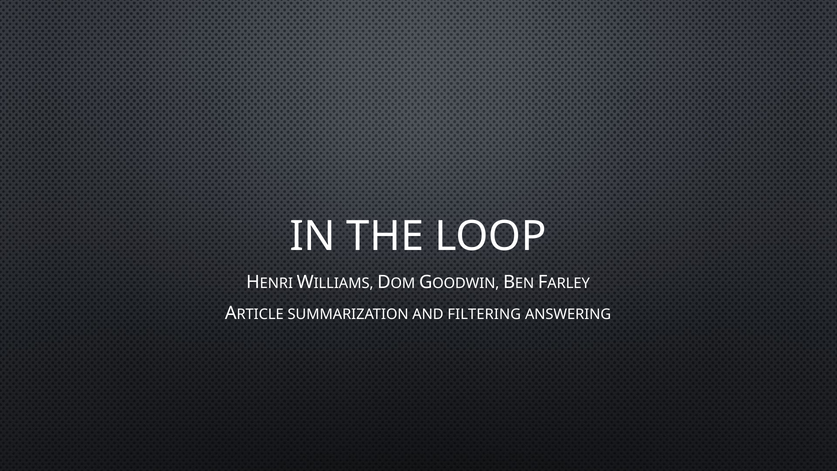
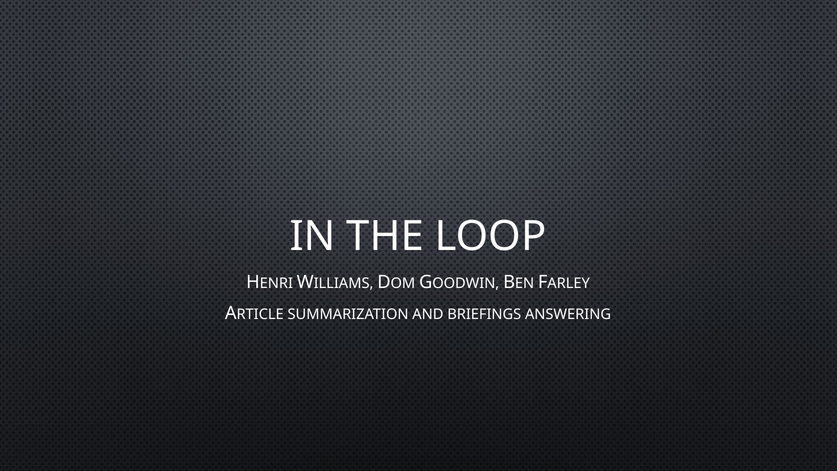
FILTERING: FILTERING -> BRIEFINGS (484, 314)
